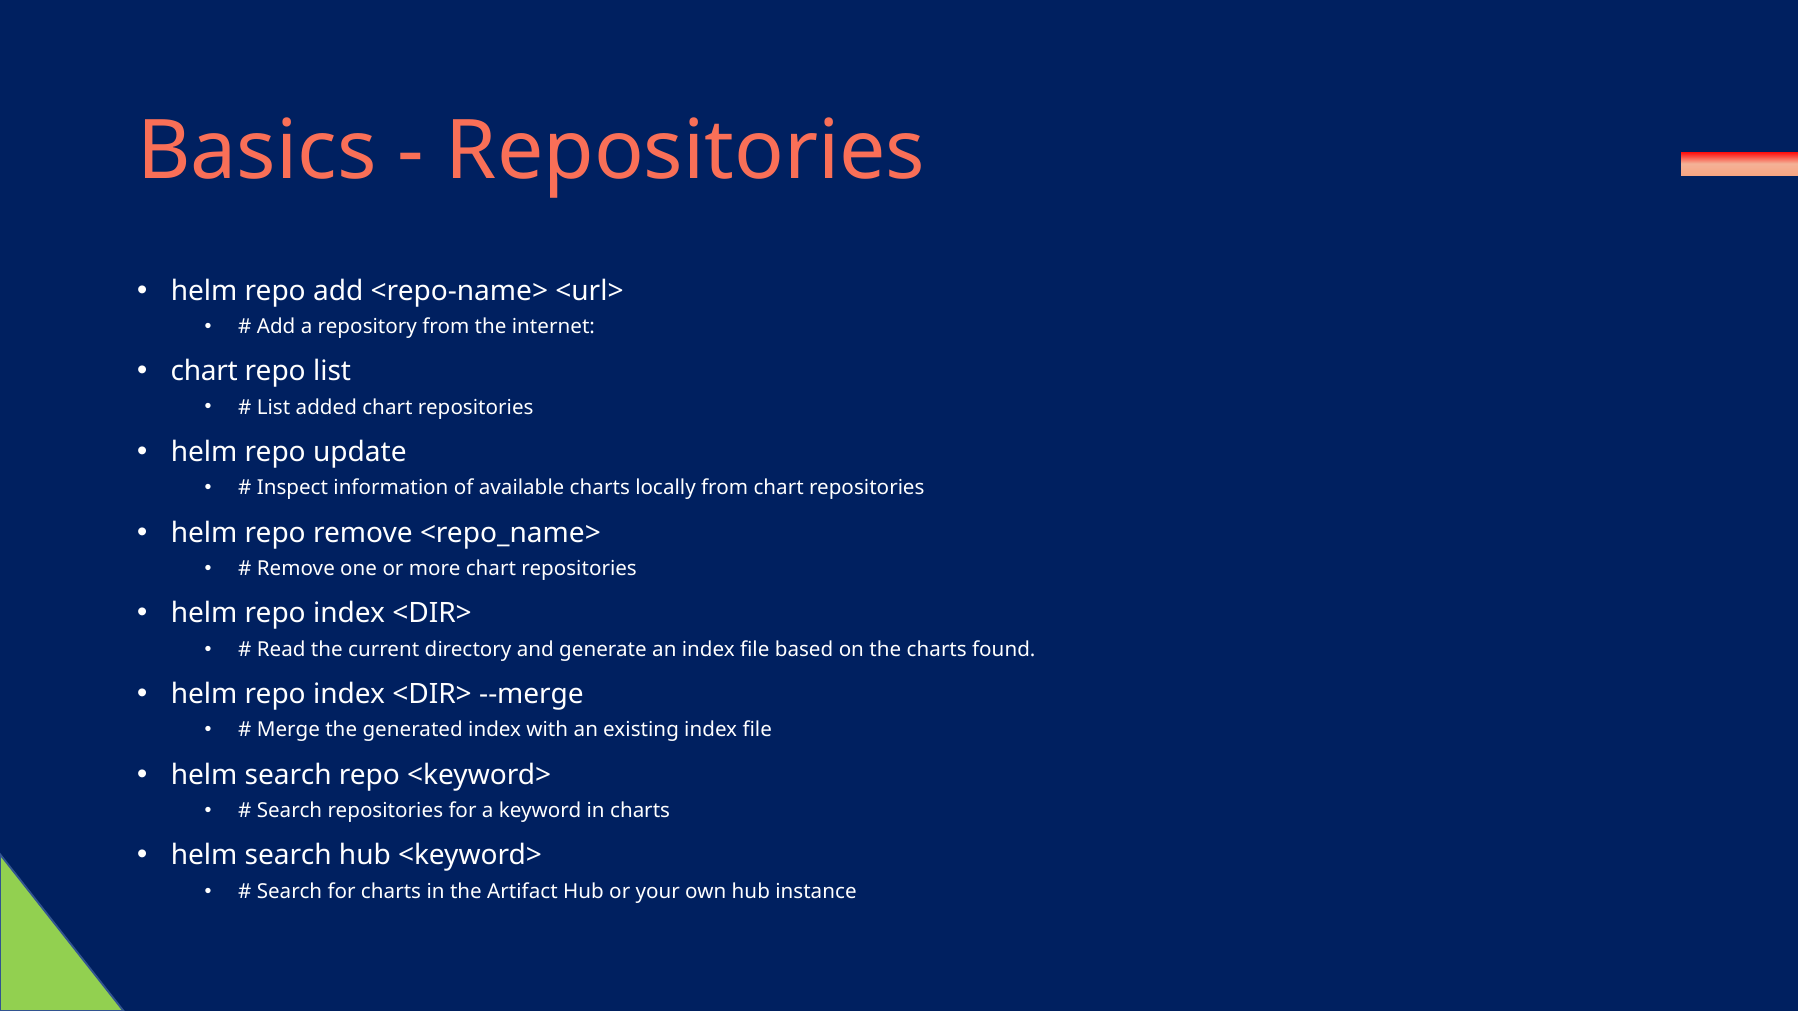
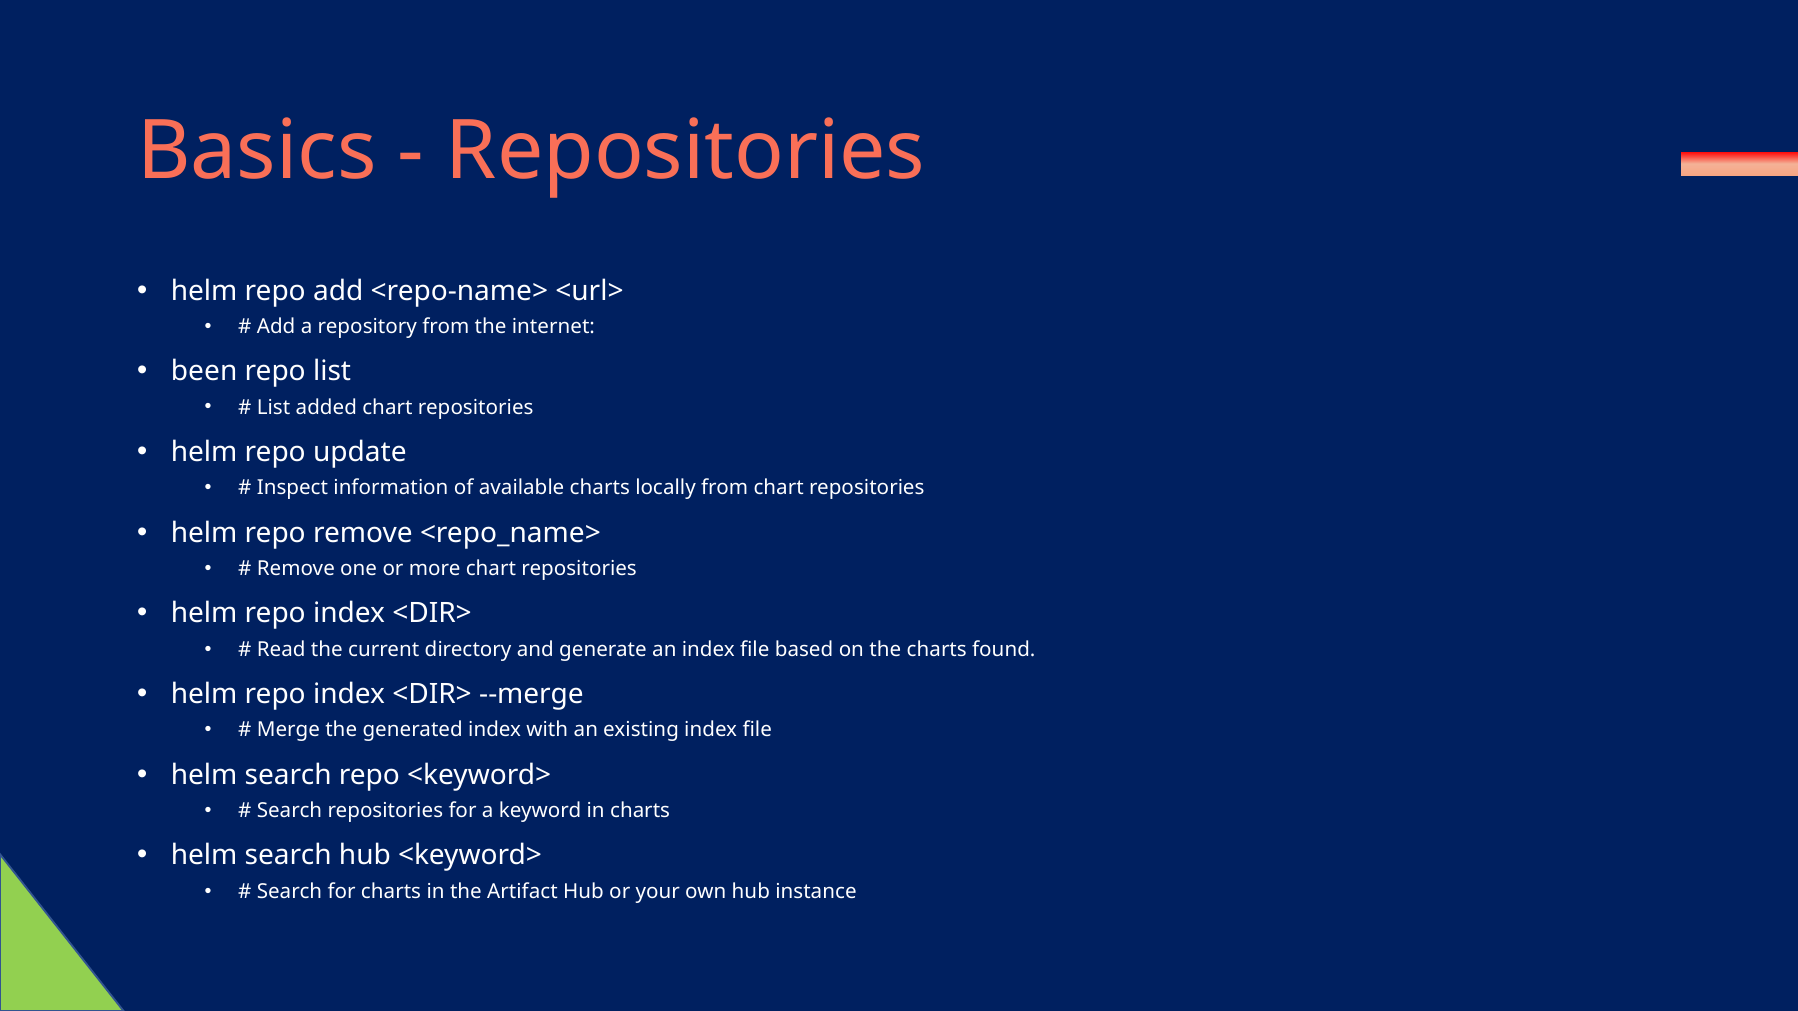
chart: chart -> been (204, 372)
